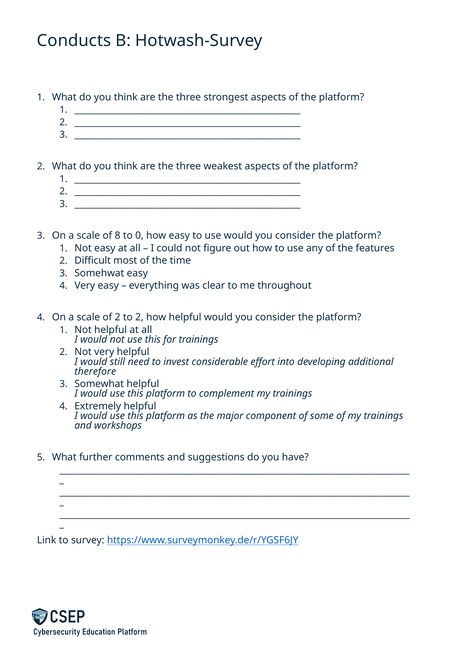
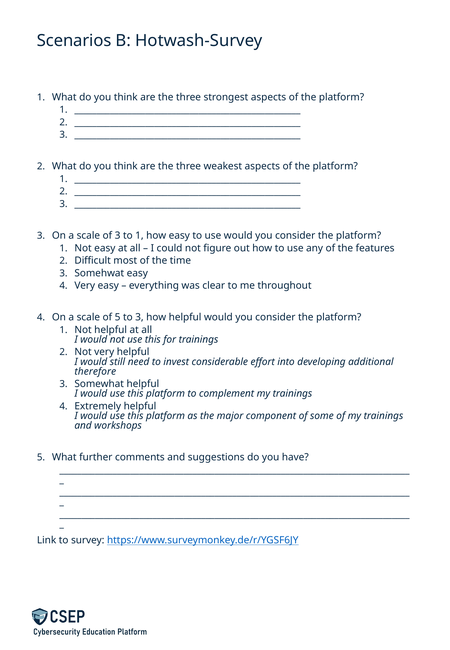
Conducts: Conducts -> Scenarios (74, 41)
of 8: 8 -> 3 (118, 236)
to 0: 0 -> 1 (139, 236)
of 2: 2 -> 5 (118, 317)
to 2: 2 -> 3 (139, 317)
